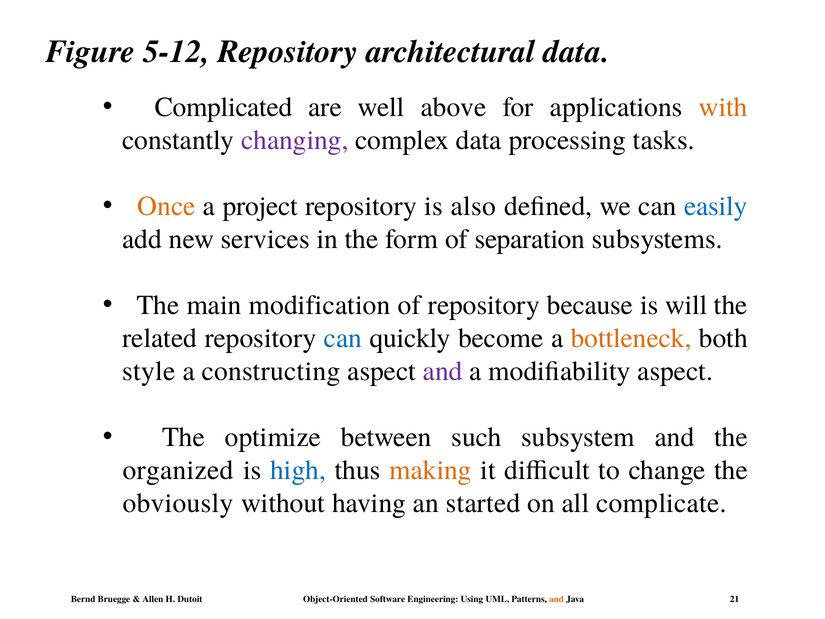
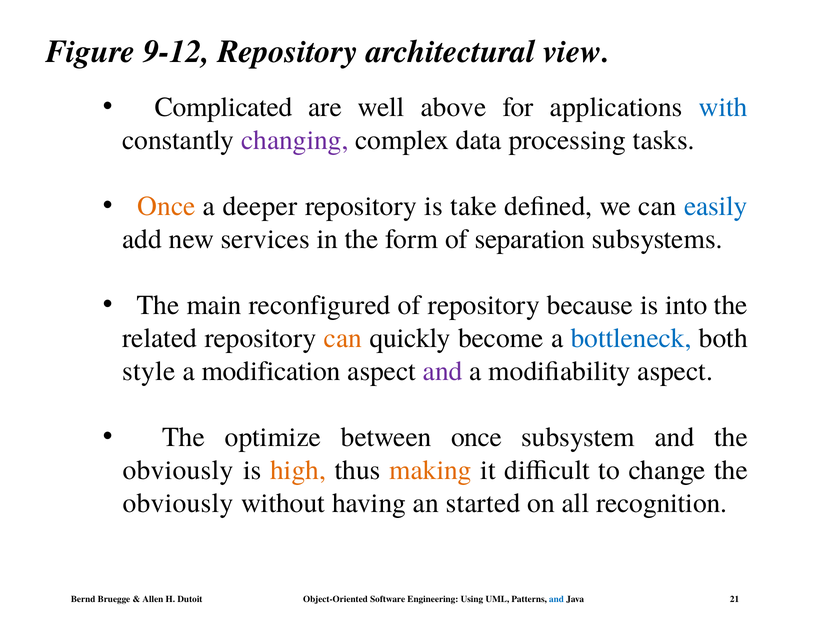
5-12: 5-12 -> 9-12 (176, 52)
architectural data: data -> view (577, 52)
with colour: orange -> blue (723, 107)
project: project -> deeper (260, 206)
also: also -> take (474, 206)
modification: modification -> reconfigured (320, 305)
will: will -> into (686, 305)
can colour: blue -> orange (343, 338)
bottleneck colour: orange -> blue (631, 338)
constructing: constructing -> modification (271, 371)
between such: such -> once (477, 437)
organized: organized -> obviously (178, 470)
high colour: blue -> orange (298, 470)
complicate: complicate -> recognition (662, 503)
and colour: orange -> blue (556, 599)
